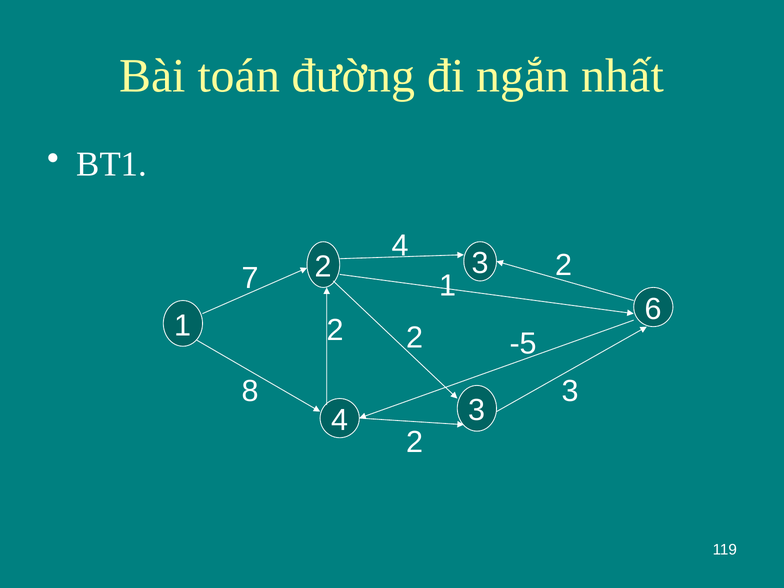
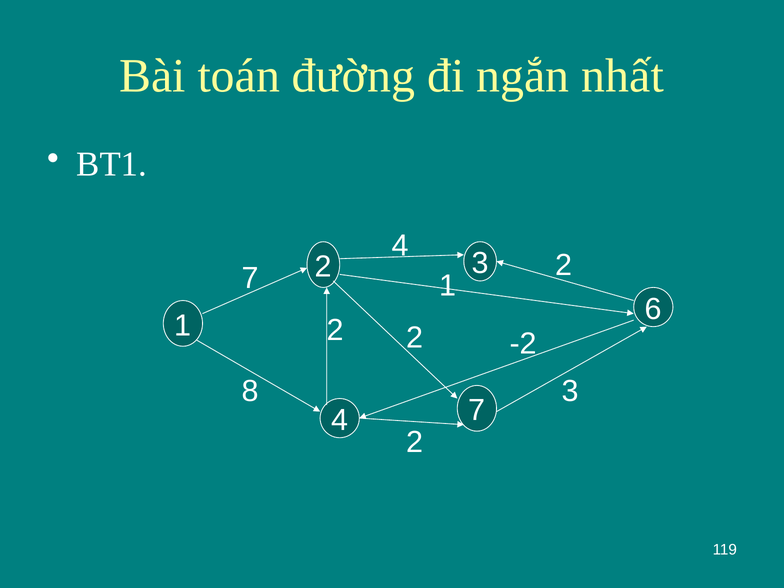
-5: -5 -> -2 (523, 343)
4 3: 3 -> 7 (477, 410)
